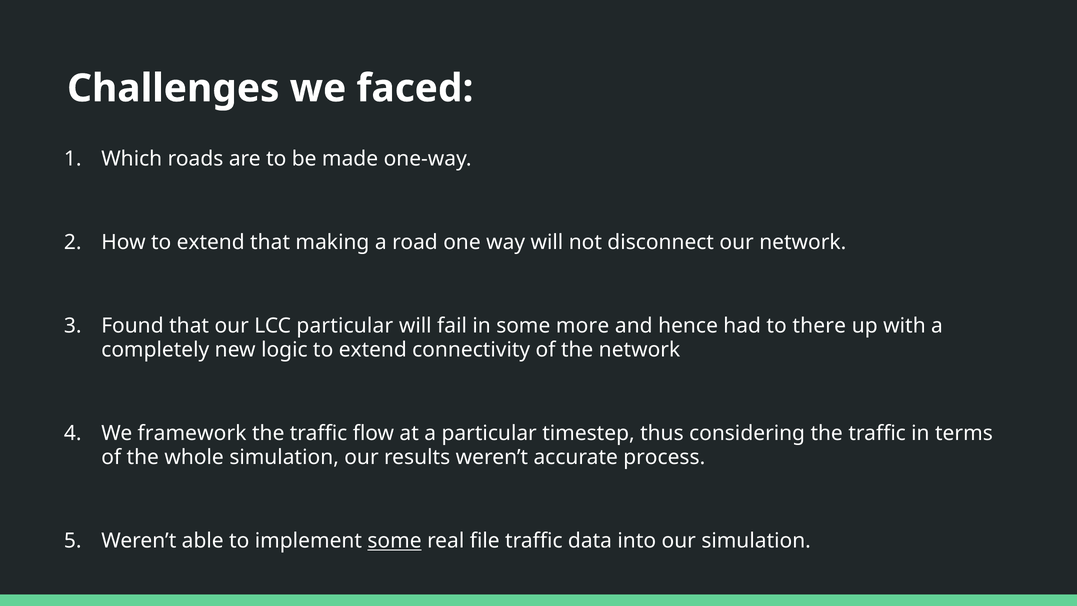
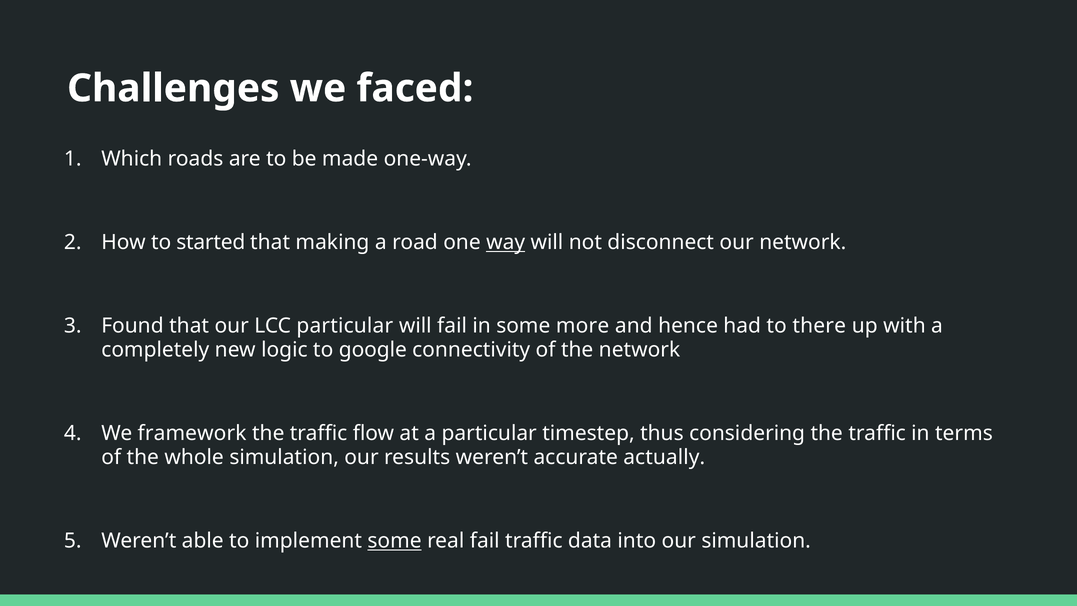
How to extend: extend -> started (211, 242)
way underline: none -> present (506, 242)
logic to extend: extend -> google (373, 350)
process: process -> actually (664, 457)
real file: file -> fail (485, 541)
